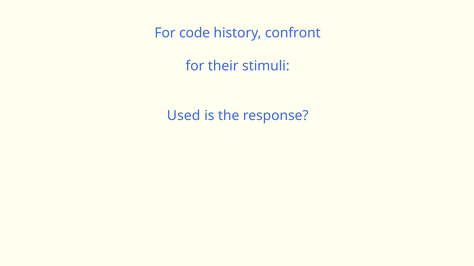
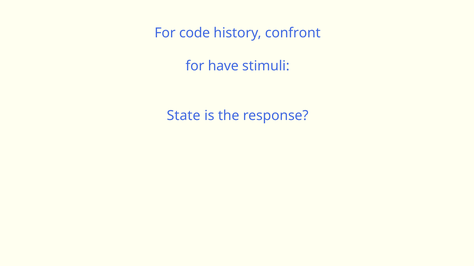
their: their -> have (223, 66)
Used: Used -> State (184, 116)
